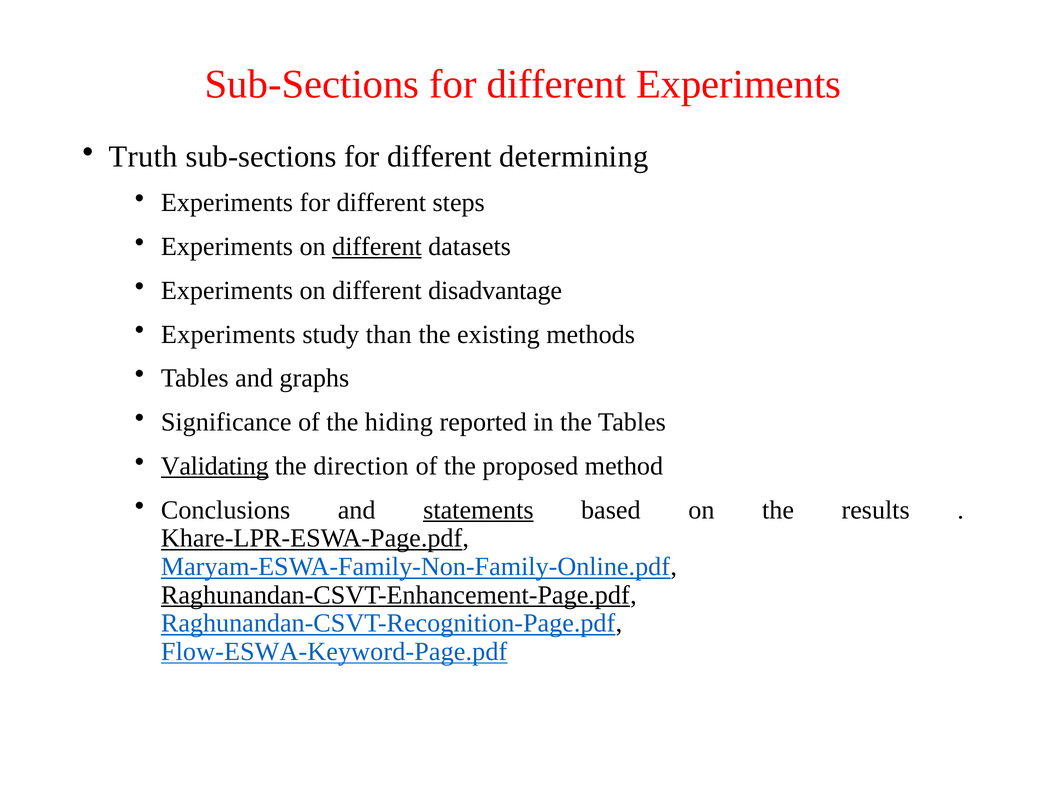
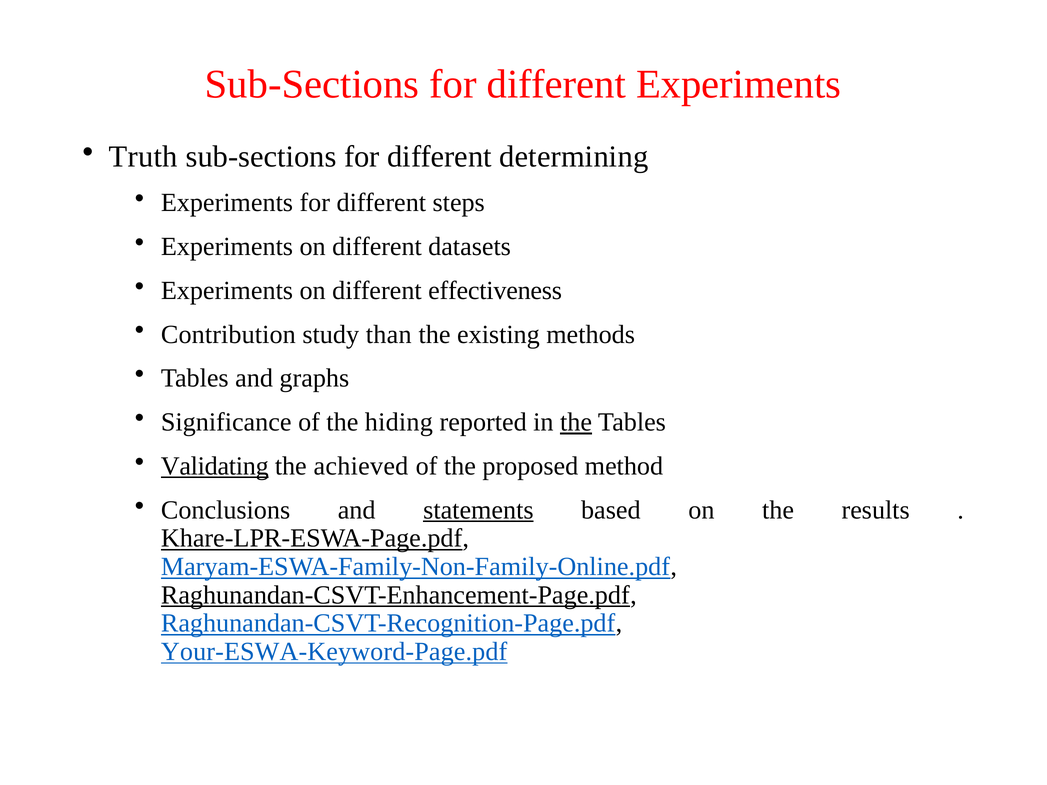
different underline: present -> none (377, 247)
disadvantage: disadvantage -> effectiveness (495, 291)
Experiments: Experiments -> Contribution (228, 334)
the underline: none -> present (576, 422)
direction: direction -> achieved (361, 466)
Flow-ESWA-Keyword-Page.pdf: Flow-ESWA-Keyword-Page.pdf -> Your-ESWA-Keyword-Page.pdf (334, 652)
